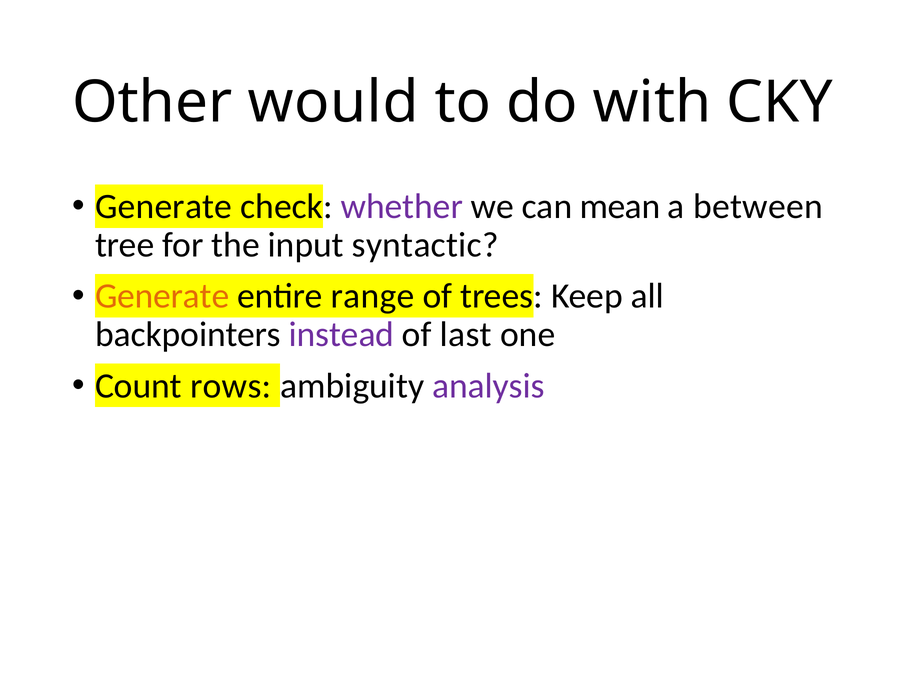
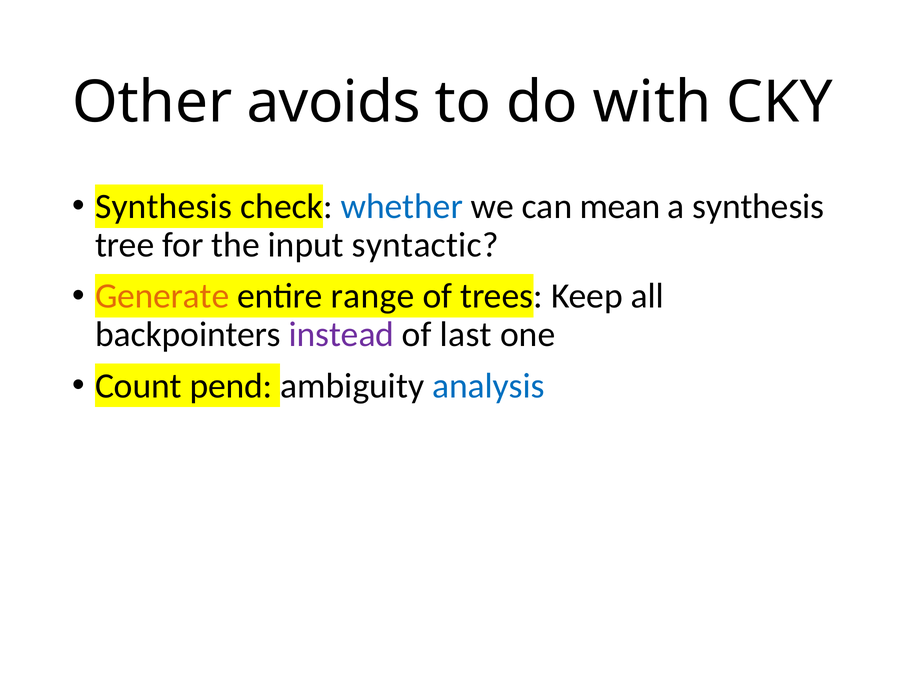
would: would -> avoids (334, 103)
Generate: Generate -> Synthesis (164, 206)
whether colour: purple -> blue (402, 206)
a between: between -> synthesis (758, 206)
rows: rows -> pend (231, 386)
analysis colour: purple -> blue (489, 386)
